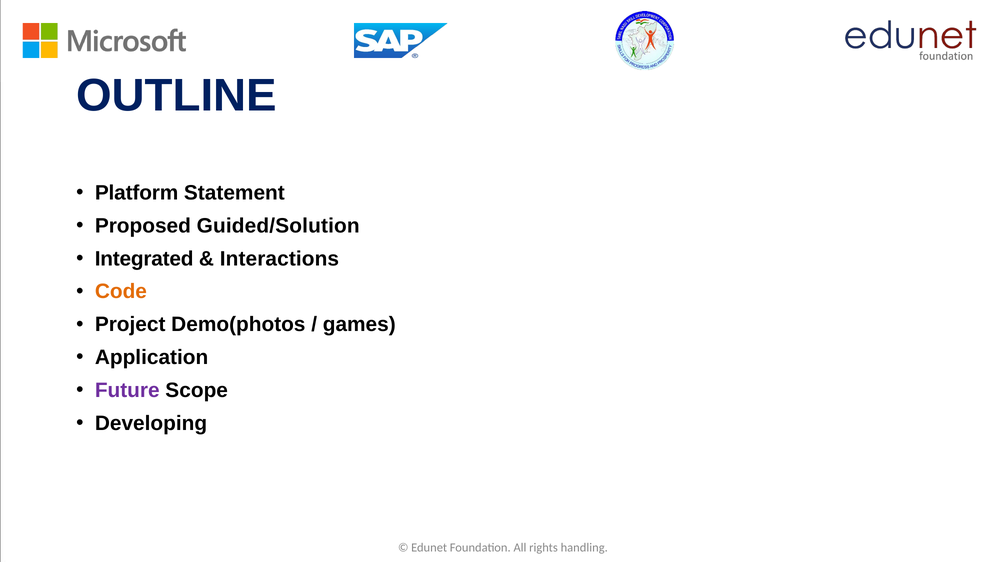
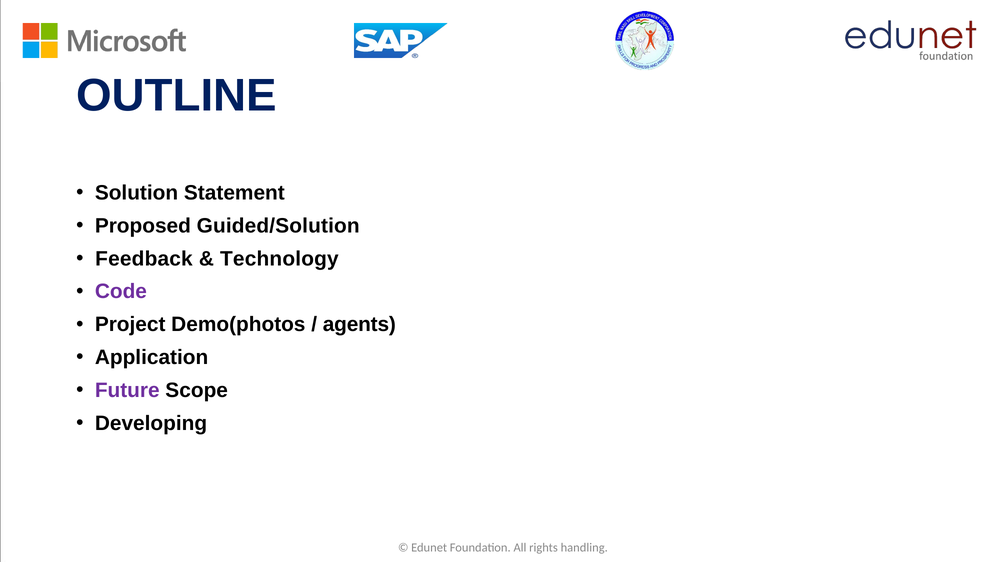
Platform: Platform -> Solution (137, 193)
Integrated: Integrated -> Feedback (144, 259)
Interactions: Interactions -> Technology (279, 259)
Code colour: orange -> purple (121, 292)
games: games -> agents (359, 324)
